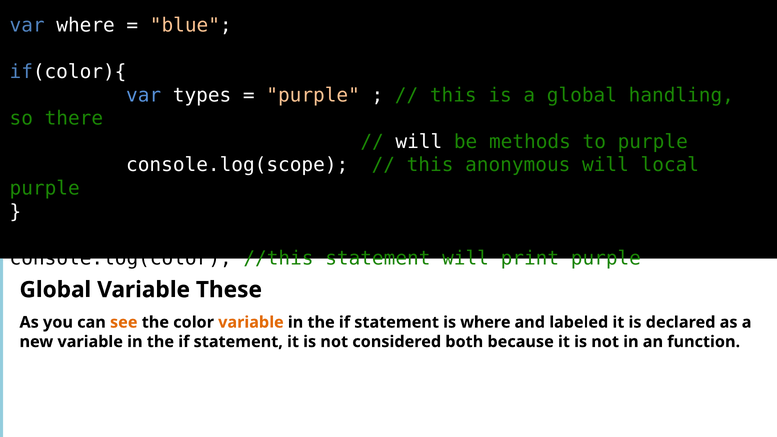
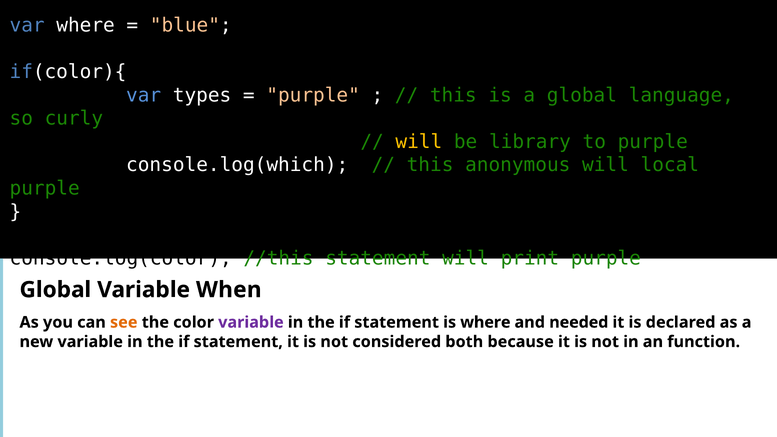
handling: handling -> language (681, 95)
there: there -> curly (74, 118)
will colour: white -> yellow (419, 142)
methods: methods -> library (530, 142)
console.log(scope: console.log(scope -> console.log(which (237, 165)
These: These -> When (229, 290)
variable colour: orange -> purple (251, 322)
labeled: labeled -> needed (579, 322)
